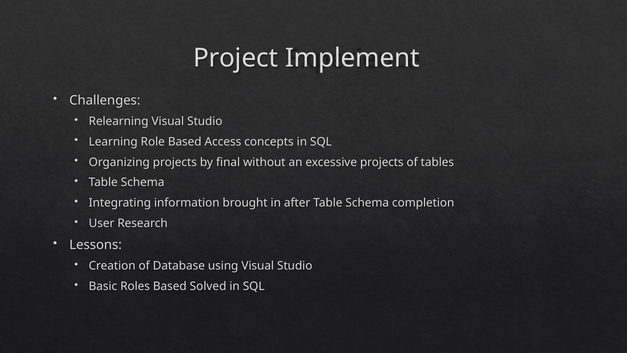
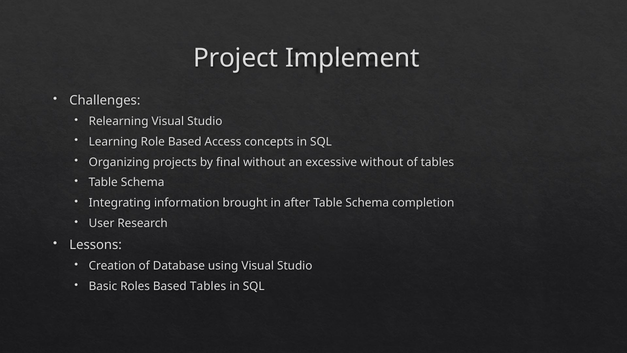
excessive projects: projects -> without (382, 162)
Based Solved: Solved -> Tables (208, 286)
